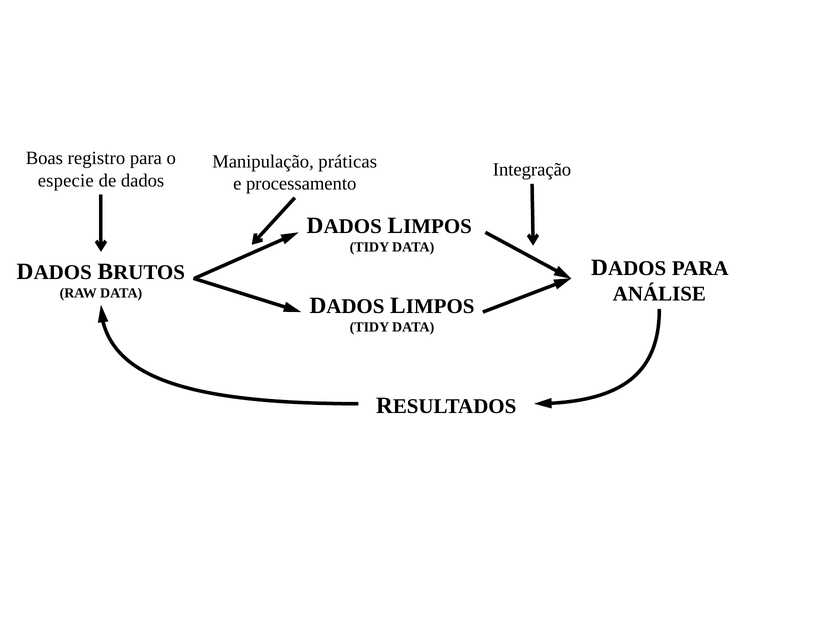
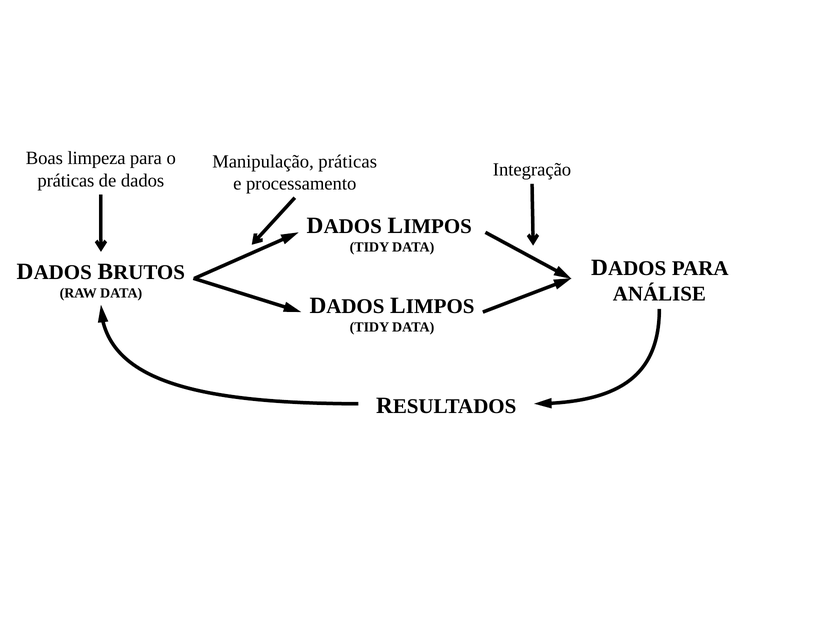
registro: registro -> limpeza (97, 158)
especie: especie -> práticas (66, 181)
